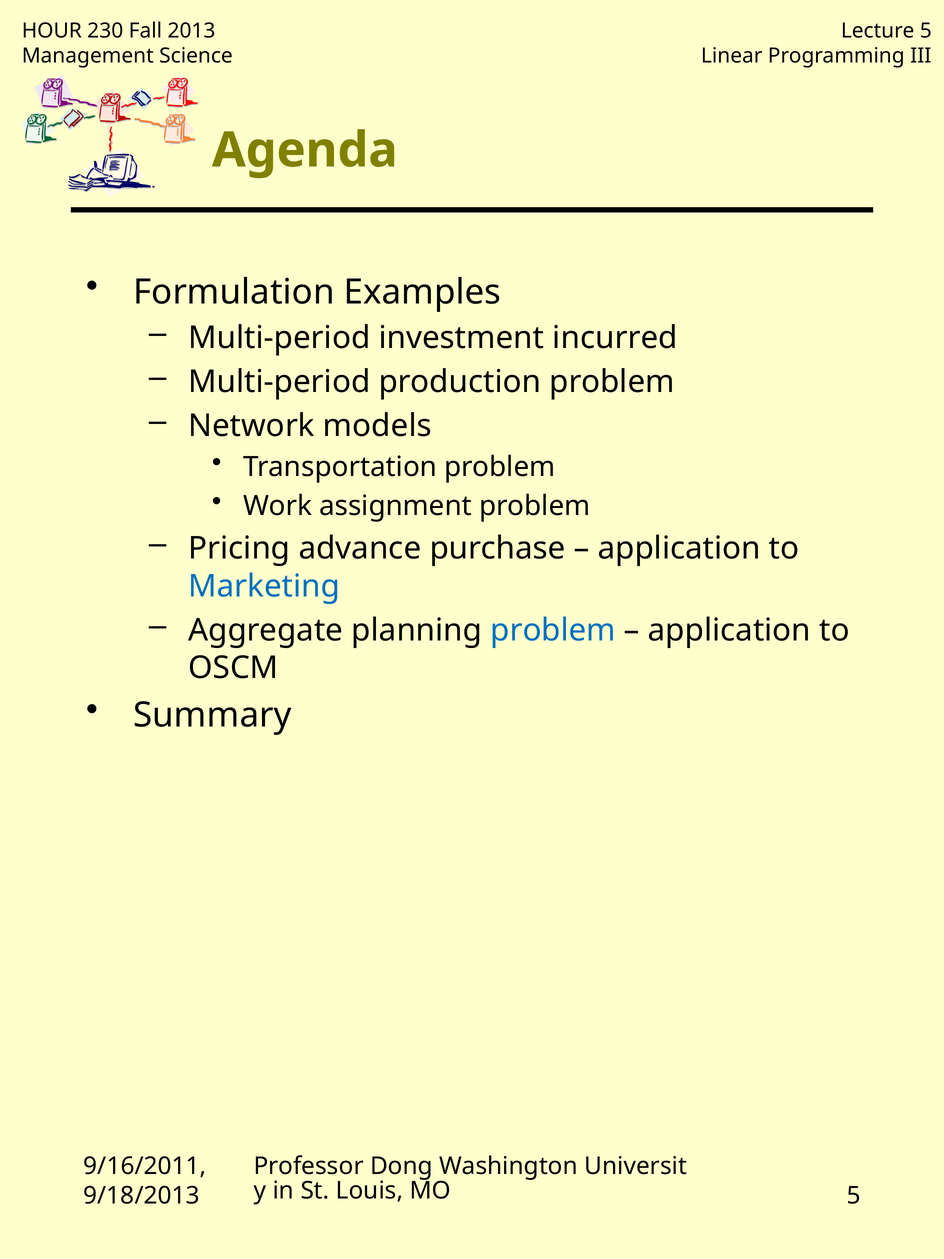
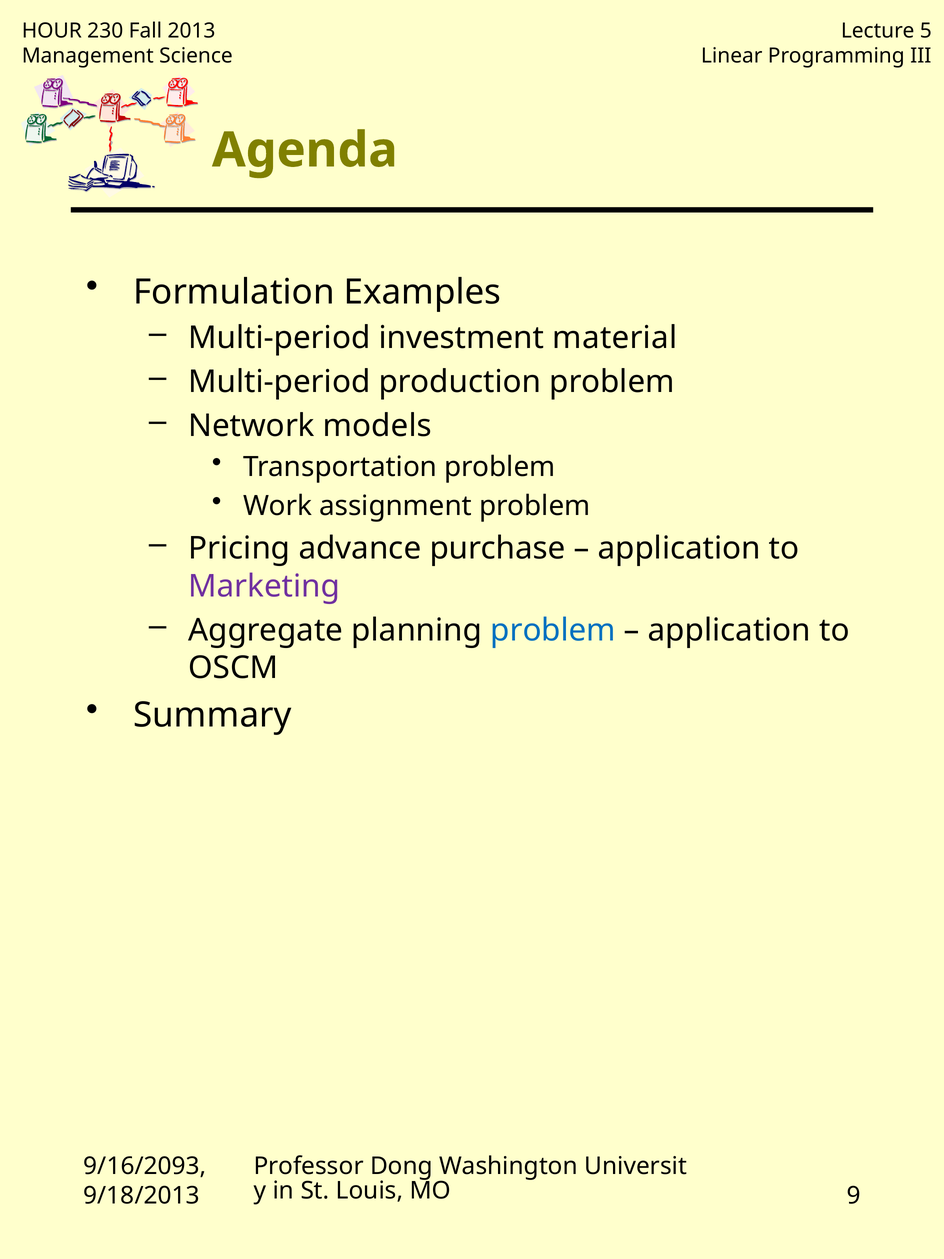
incurred: incurred -> material (615, 338)
Marketing colour: blue -> purple (264, 586)
9/16/2011: 9/16/2011 -> 9/16/2093 (145, 1166)
9/18/2013 5: 5 -> 9 (854, 1195)
